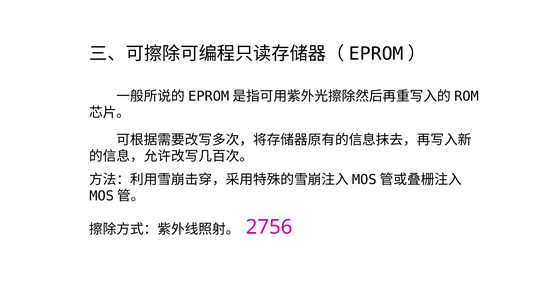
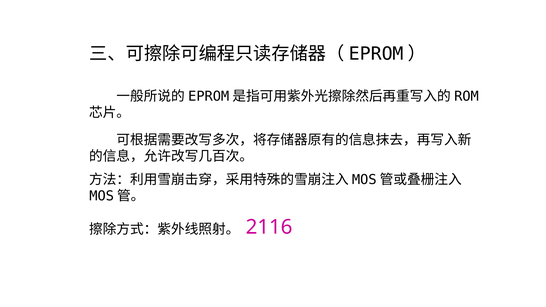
2756: 2756 -> 2116 (269, 227)
